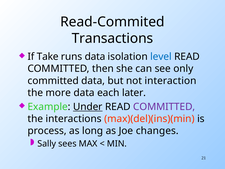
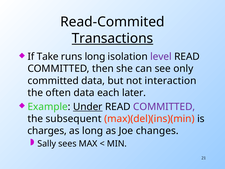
Transactions underline: none -> present (112, 38)
runs data: data -> long (95, 57)
level colour: blue -> purple (161, 57)
more: more -> often (58, 93)
interactions: interactions -> subsequent (74, 119)
process: process -> charges (47, 131)
